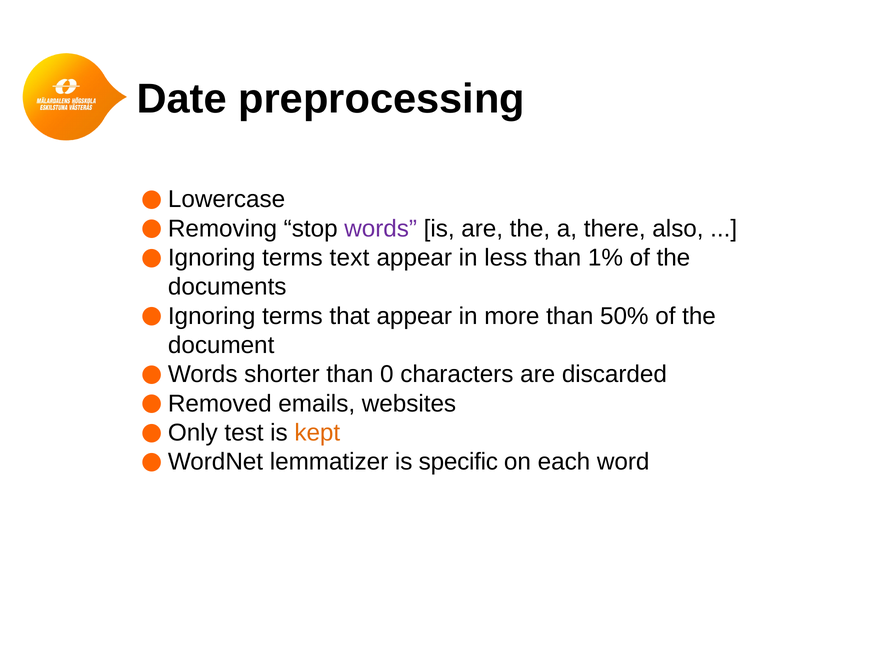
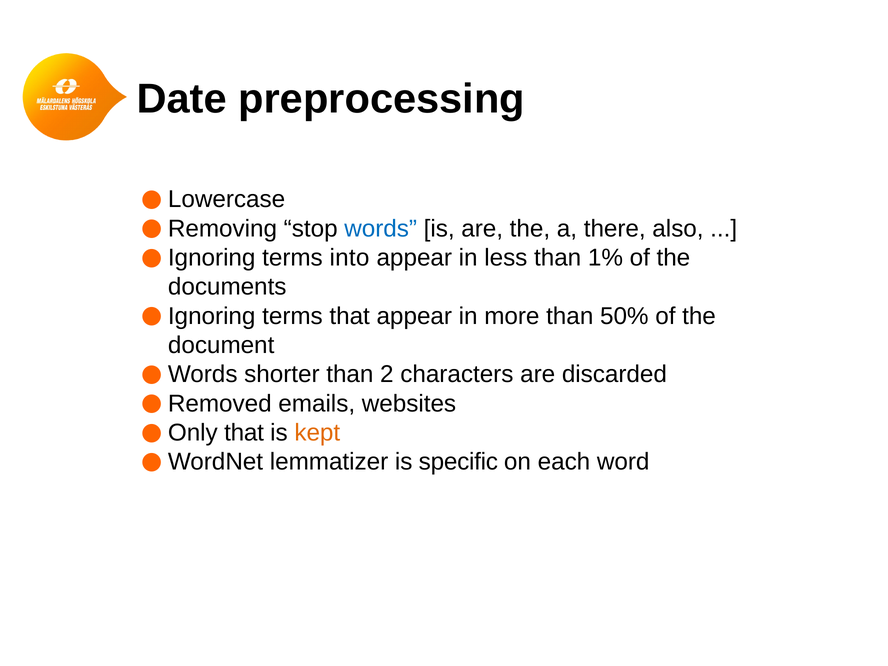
words colour: purple -> blue (381, 229)
text: text -> into (349, 258)
0: 0 -> 2 (387, 374)
test: test -> that (244, 433)
